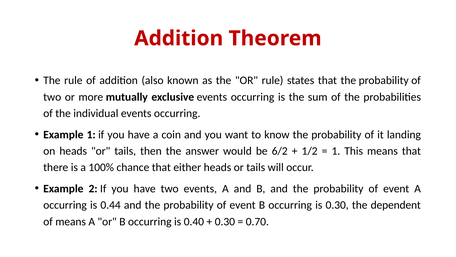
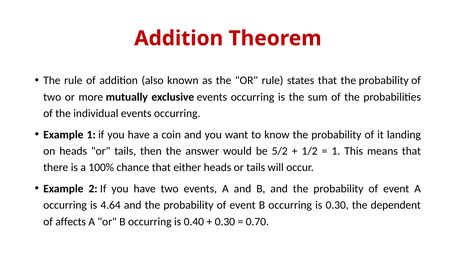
6/2: 6/2 -> 5/2 (280, 151)
0.44: 0.44 -> 4.64 (111, 205)
of means: means -> affects (71, 221)
